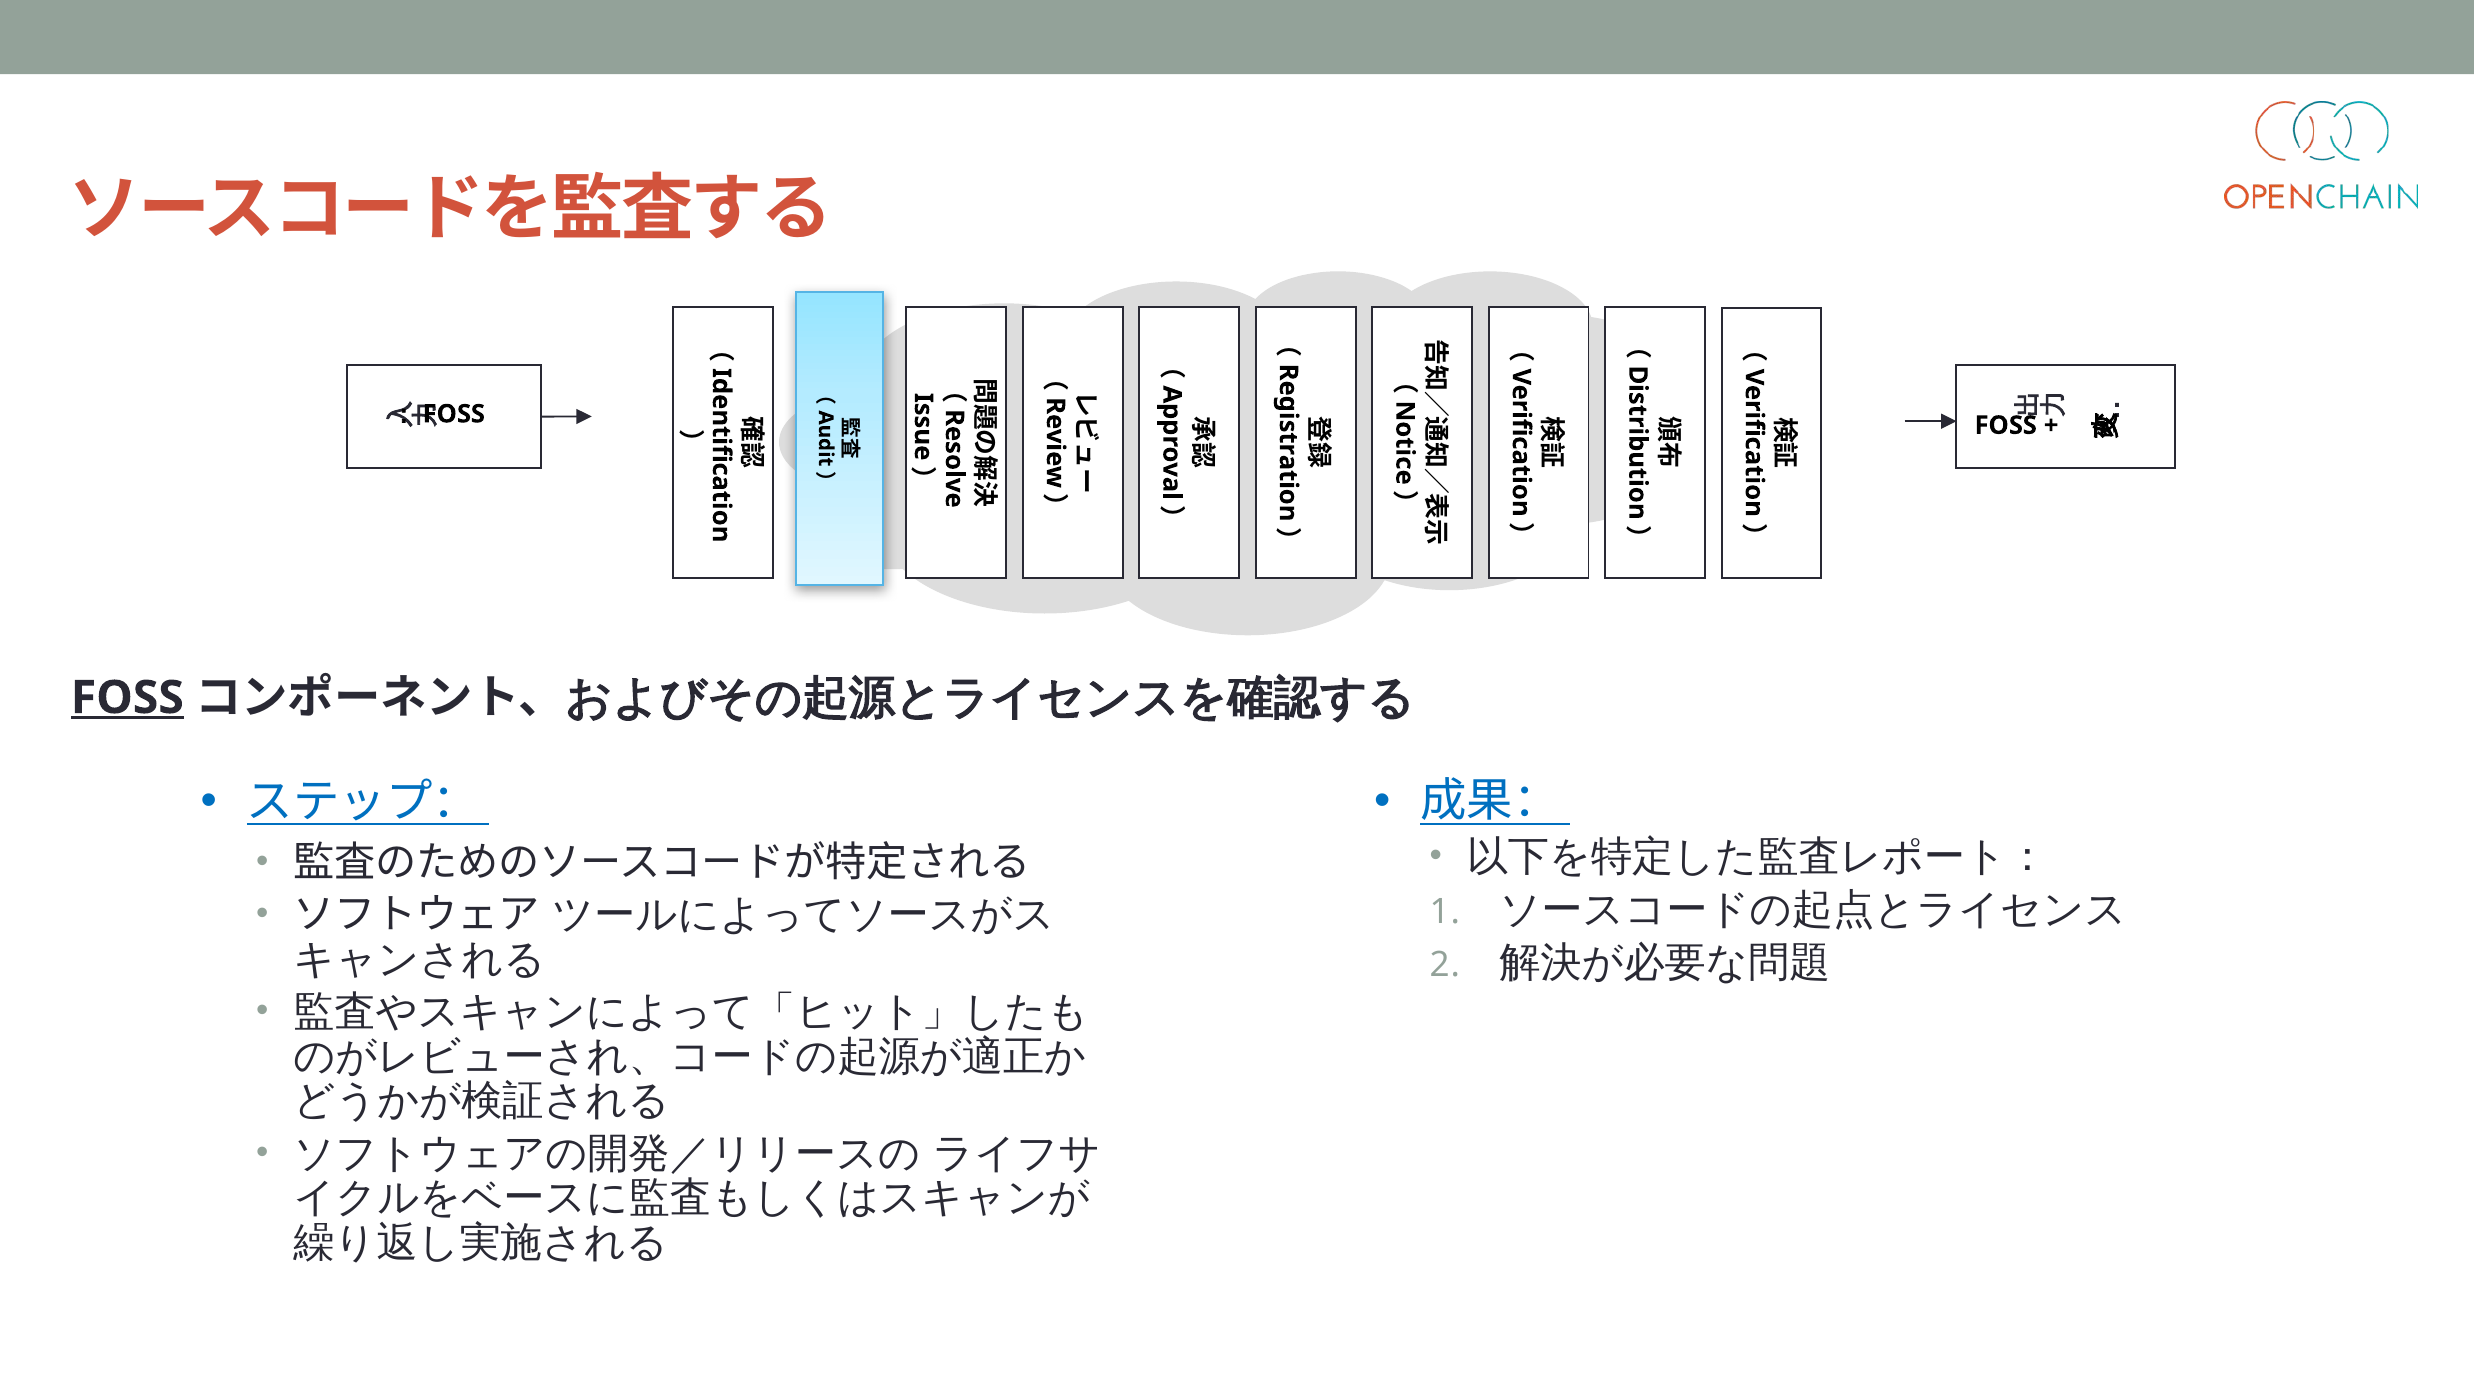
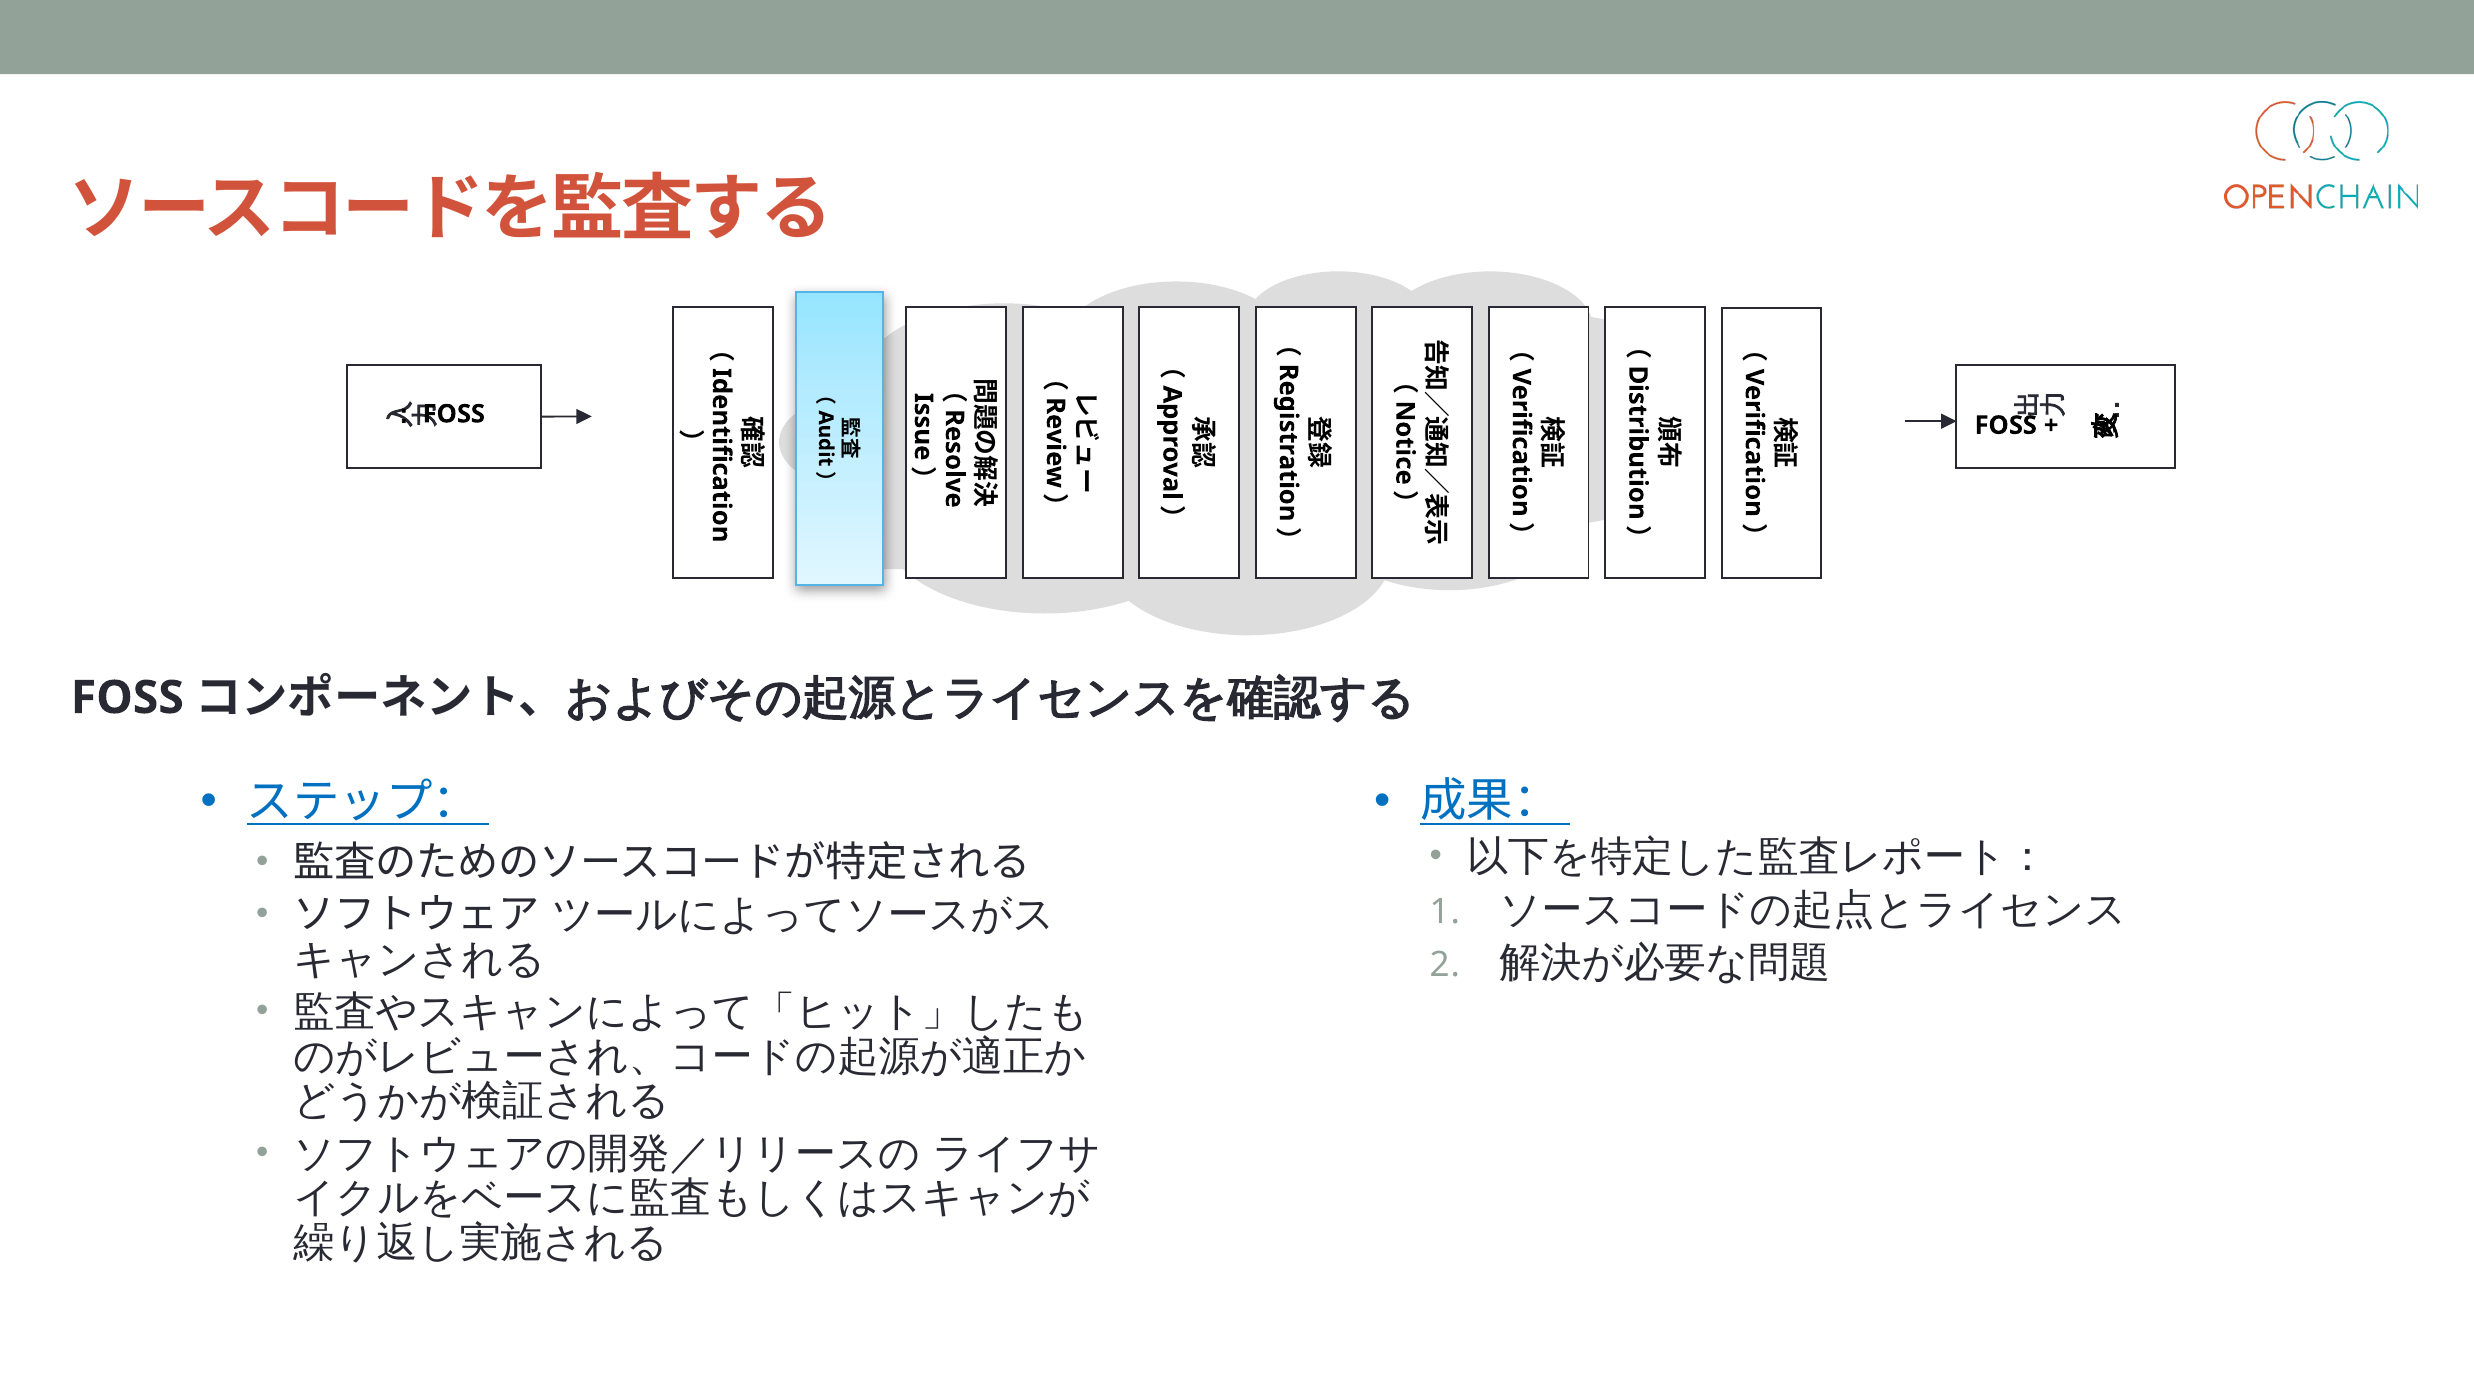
FOSS underline: present -> none (127, 698)
